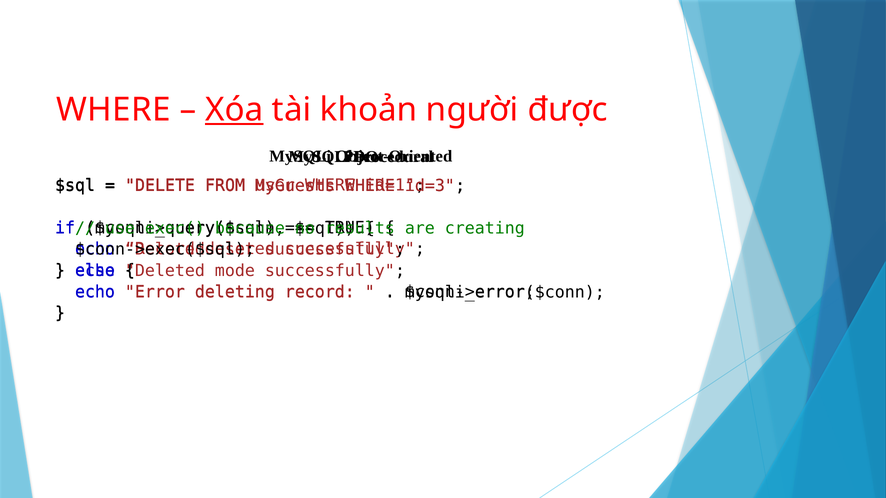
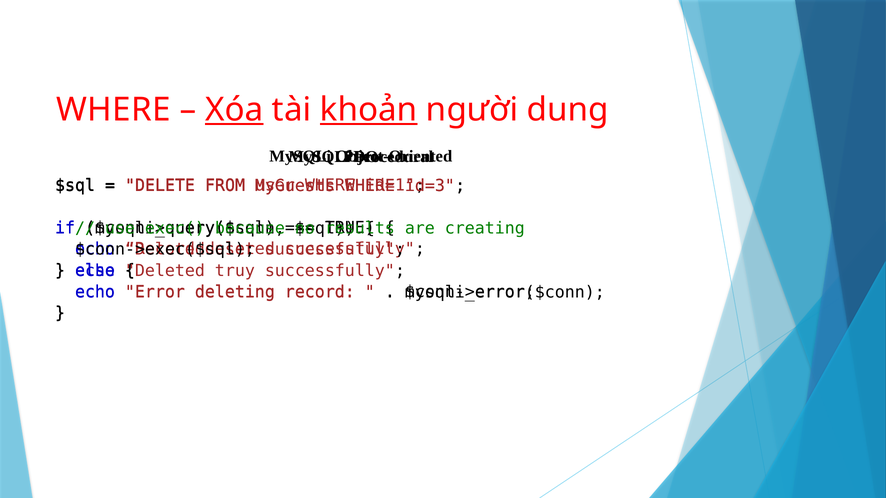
khoản underline: none -> present (369, 110)
được: được -> dung (568, 110)
mode: mode -> truy (235, 271)
